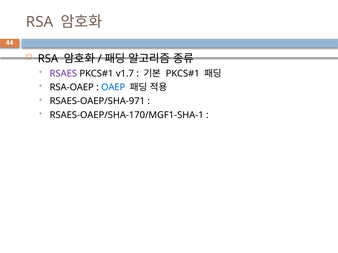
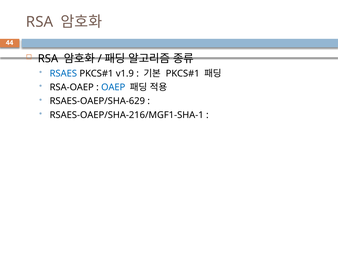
RSAES colour: purple -> blue (63, 74)
v1.7: v1.7 -> v1.9 (125, 74)
RSAES-OAEP/SHA-971: RSAES-OAEP/SHA-971 -> RSAES-OAEP/SHA-629 (97, 101)
RSAES-OAEP/SHA-170/MGF1-SHA-1: RSAES-OAEP/SHA-170/MGF1-SHA-1 -> RSAES-OAEP/SHA-216/MGF1-SHA-1 (127, 115)
